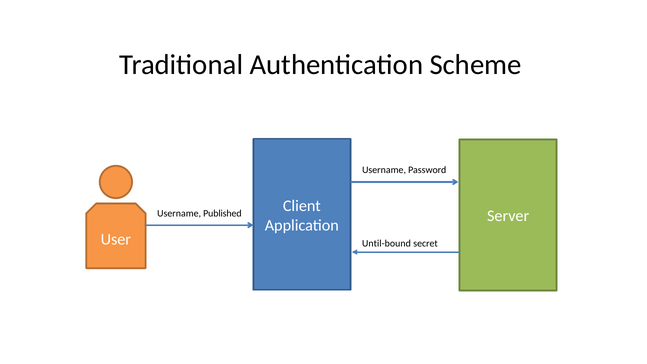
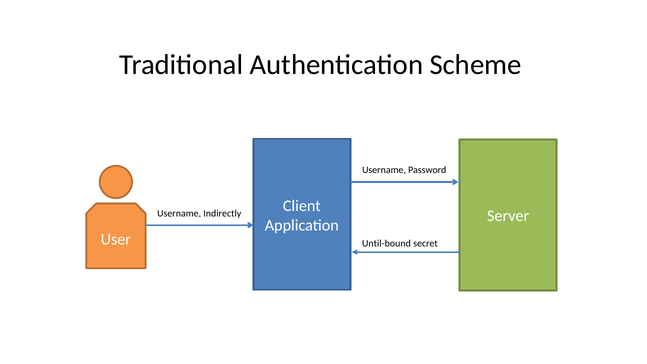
Published: Published -> Indirectly (222, 213)
